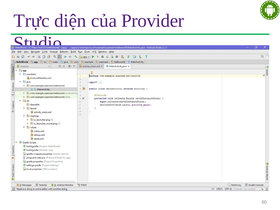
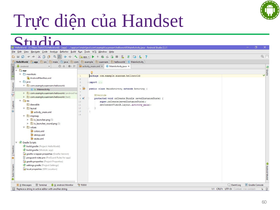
Provider: Provider -> Handset (153, 21)
